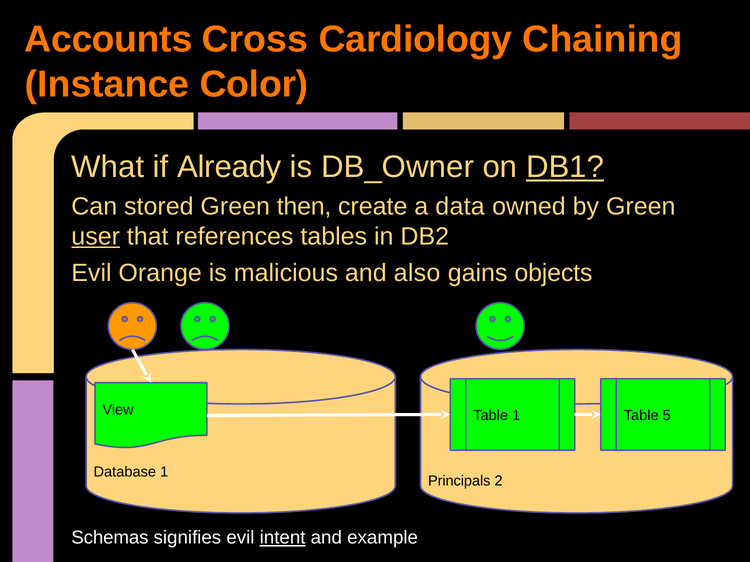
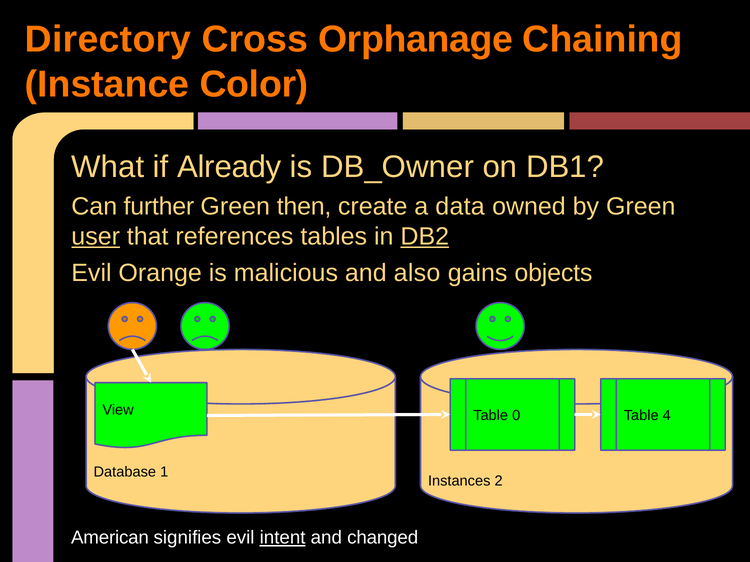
Accounts: Accounts -> Directory (108, 40)
Cardiology: Cardiology -> Orphanage (415, 40)
DB1 underline: present -> none (565, 167)
stored: stored -> further (159, 207)
DB2 underline: none -> present (425, 237)
Table 1: 1 -> 0 (516, 416)
5: 5 -> 4 (667, 416)
Principals: Principals -> Instances (459, 481)
Schemas: Schemas -> American (110, 538)
example: example -> changed (383, 538)
